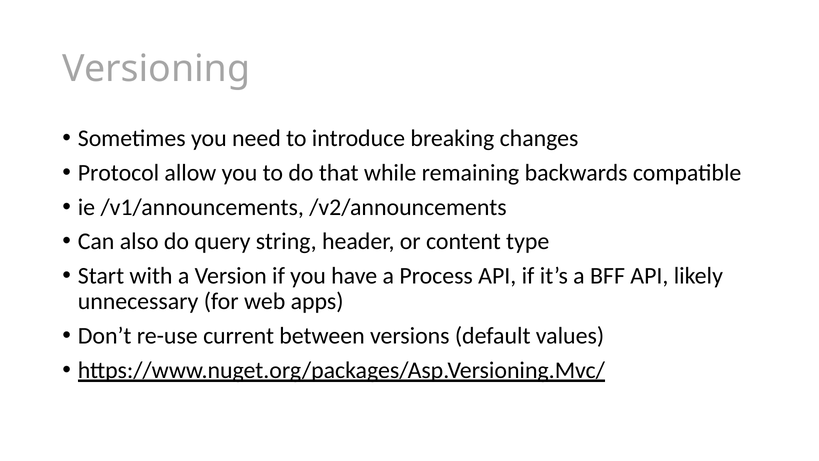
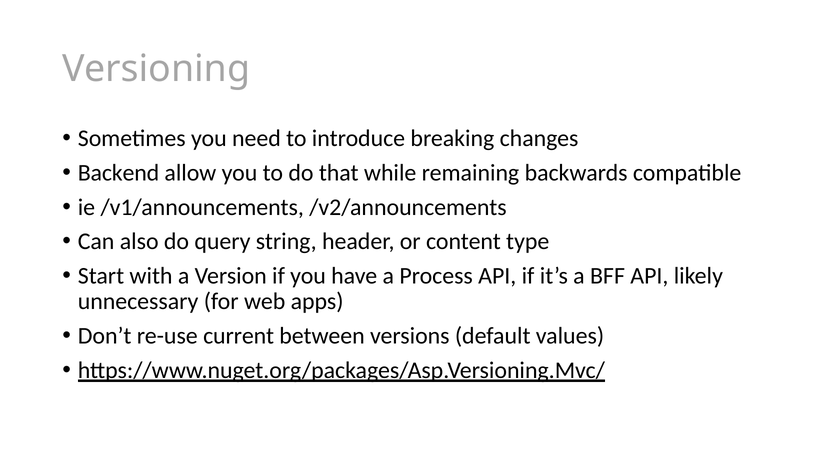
Protocol: Protocol -> Backend (119, 173)
